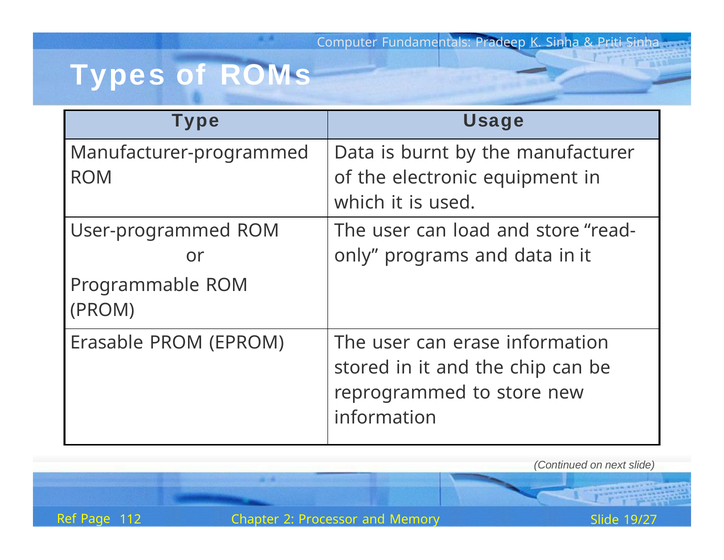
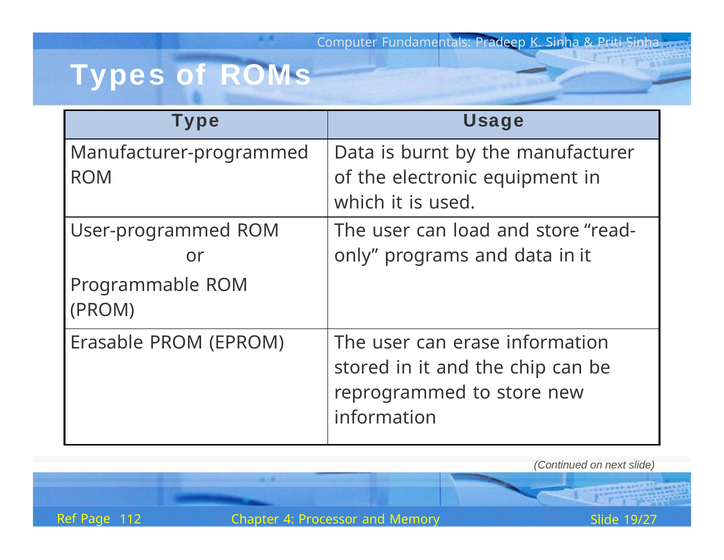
2: 2 -> 4 (289, 519)
